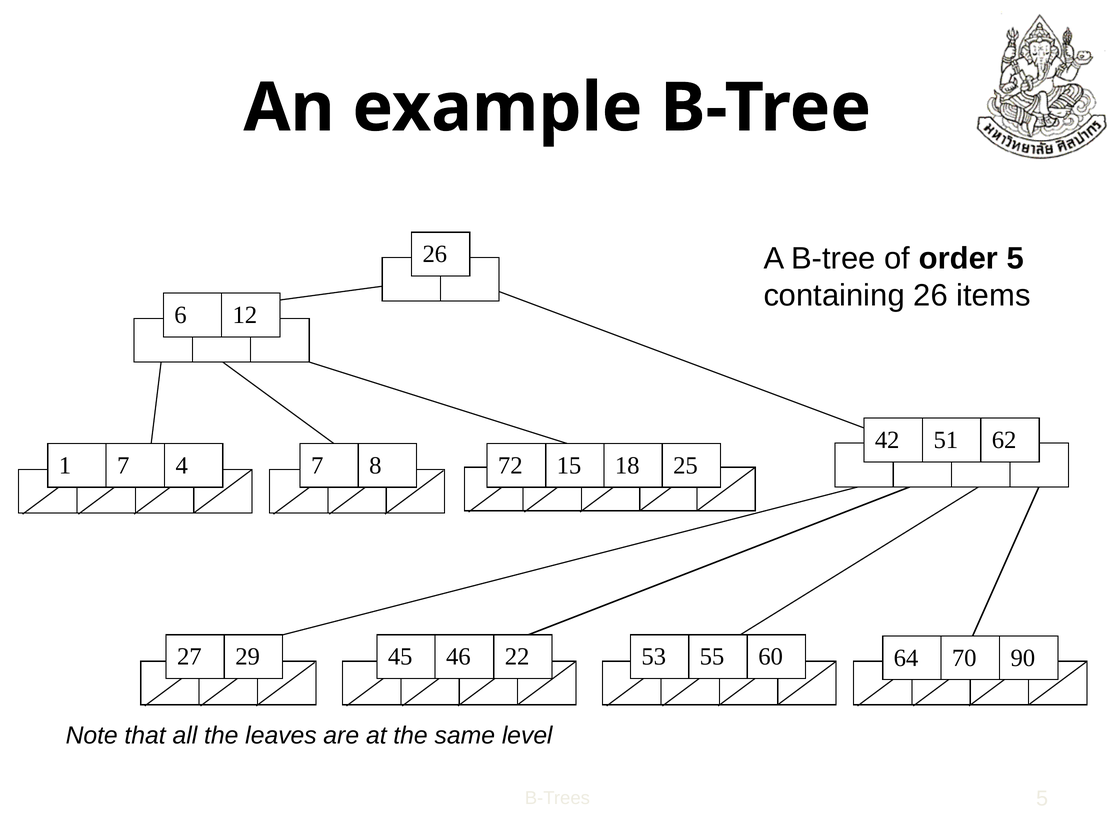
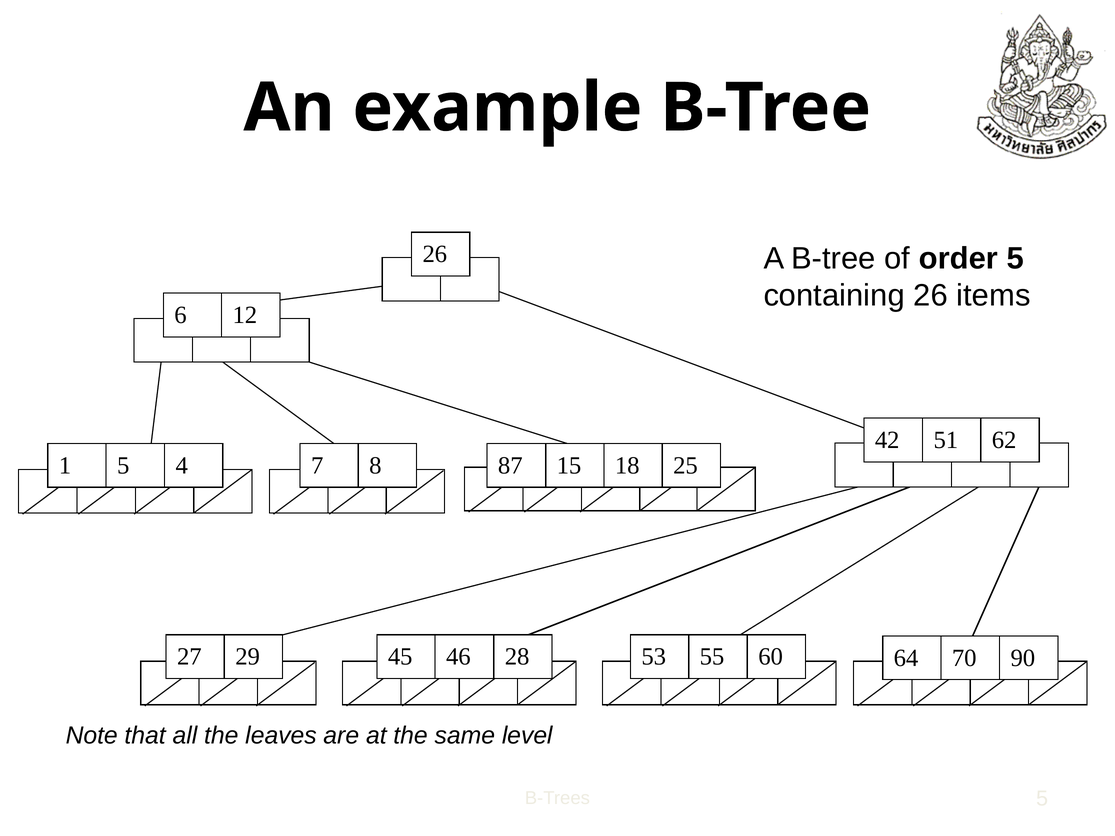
1 7: 7 -> 5 (123, 466)
72: 72 -> 87 (510, 466)
22: 22 -> 28 (517, 657)
